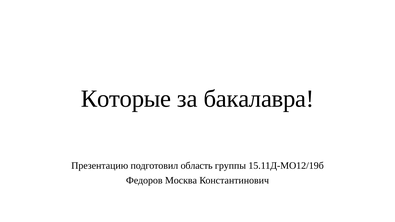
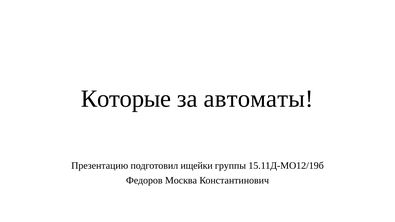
бакалавра: бакалавра -> автоматы (259, 99)
область: область -> ищейки (197, 166)
